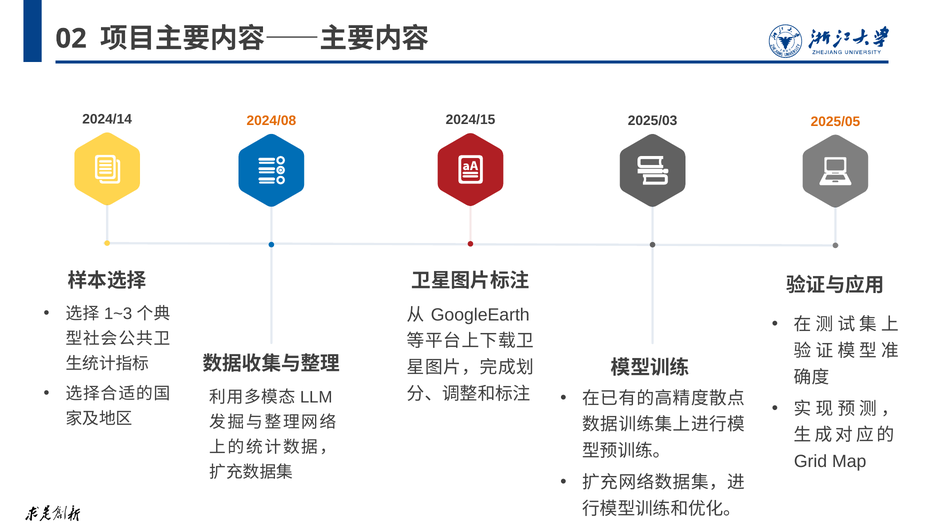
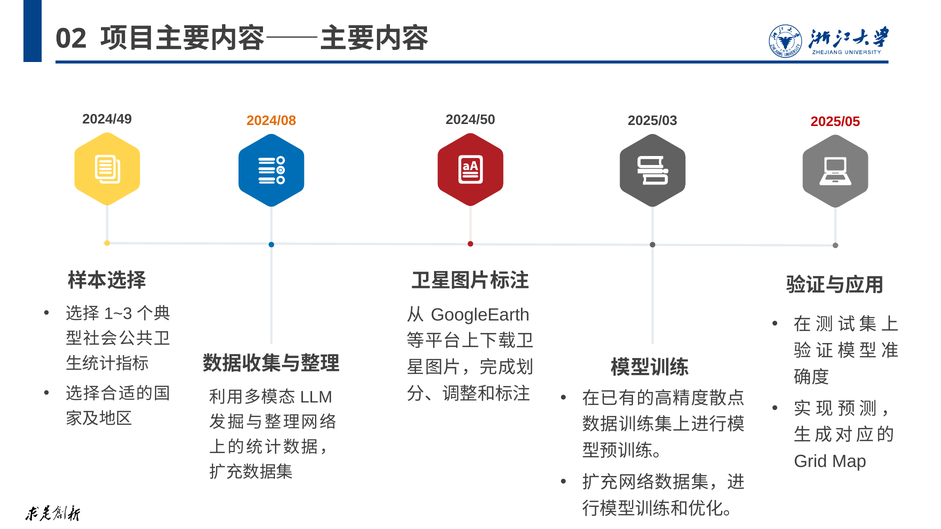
2024/14: 2024/14 -> 2024/49 (107, 119)
2024/15: 2024/15 -> 2024/50 (470, 120)
2025/05 colour: orange -> red (835, 122)
